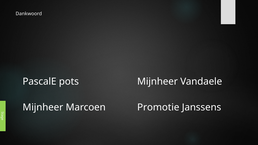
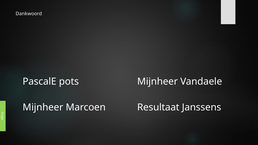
Promotie: Promotie -> Resultaat (158, 107)
